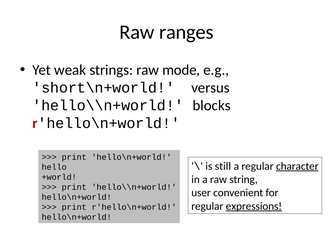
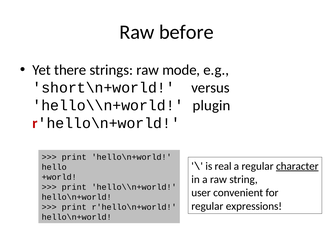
ranges: ranges -> before (186, 32)
weak: weak -> there (70, 70)
blocks: blocks -> plugin (212, 105)
still: still -> real (223, 166)
expressions underline: present -> none (254, 206)
